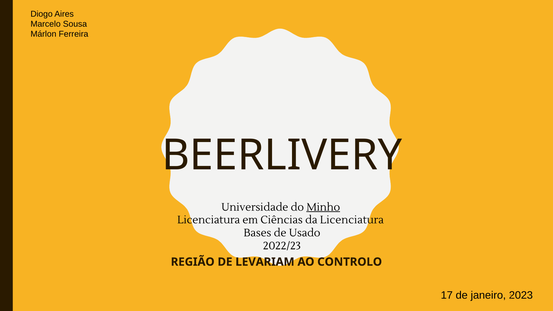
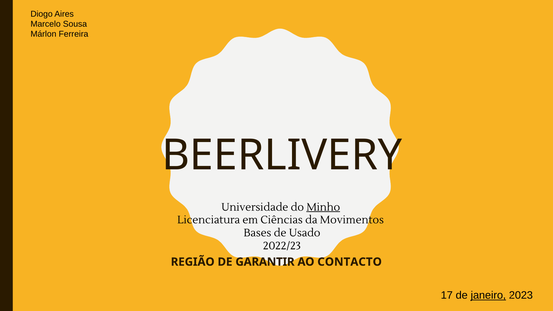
da Licenciatura: Licenciatura -> Movimentos (352, 220)
LEVARIAM: LEVARIAM -> GARANTIR (265, 262)
CONTROLO: CONTROLO -> CONTACTO (350, 262)
janeiro underline: none -> present (488, 295)
